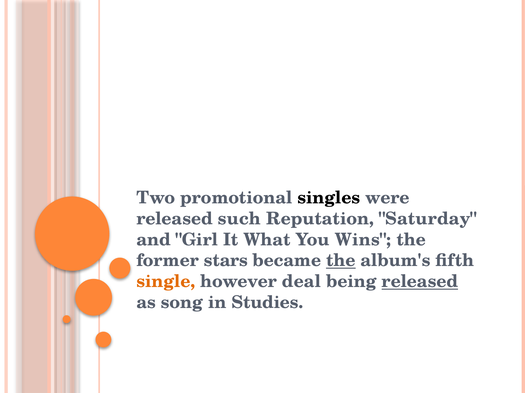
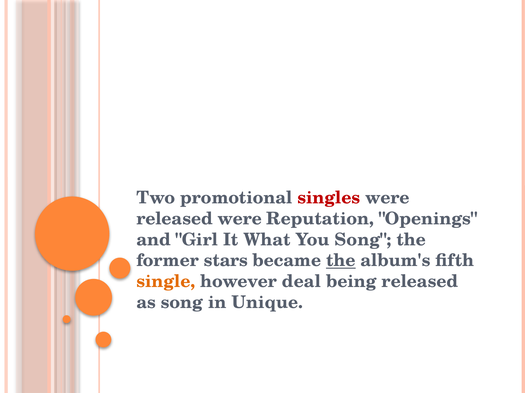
singles colour: black -> red (329, 198)
released such: such -> were (240, 219)
Saturday: Saturday -> Openings (428, 219)
You Wins: Wins -> Song (363, 240)
released underline: present -> none (420, 282)
Studies: Studies -> Unique (267, 303)
